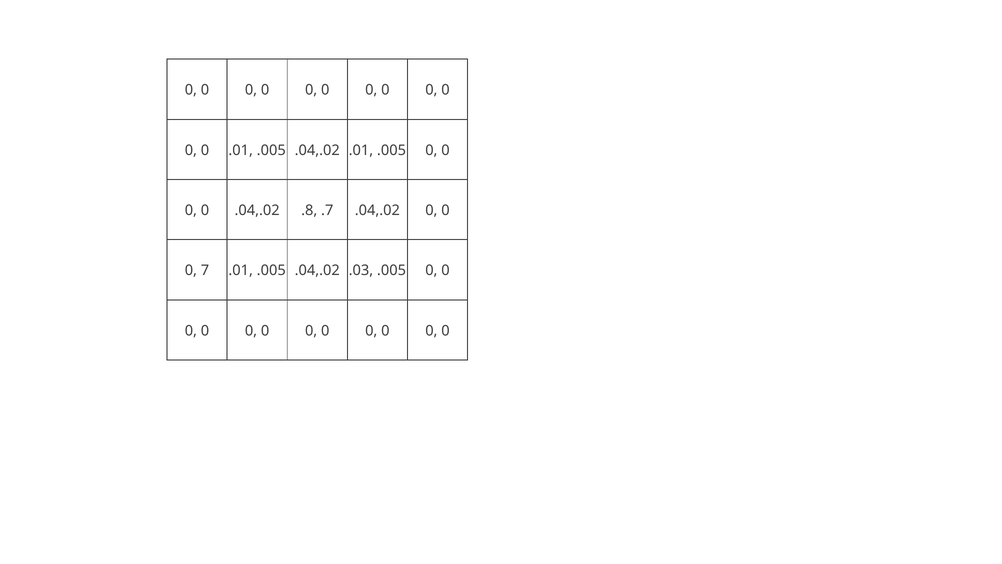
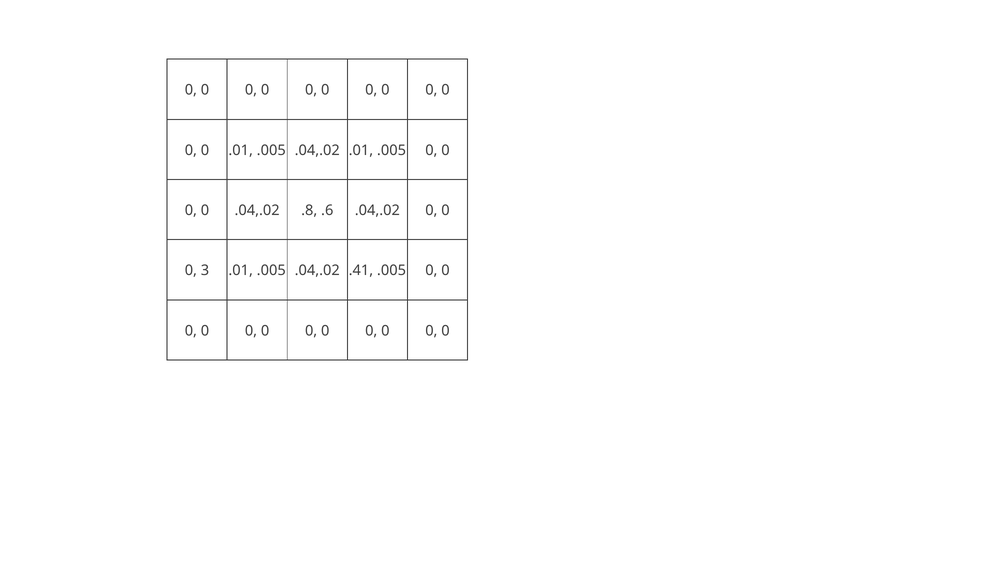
.7: .7 -> .6 (327, 210)
7: 7 -> 3 (205, 270)
.03: .03 -> .41 (361, 270)
